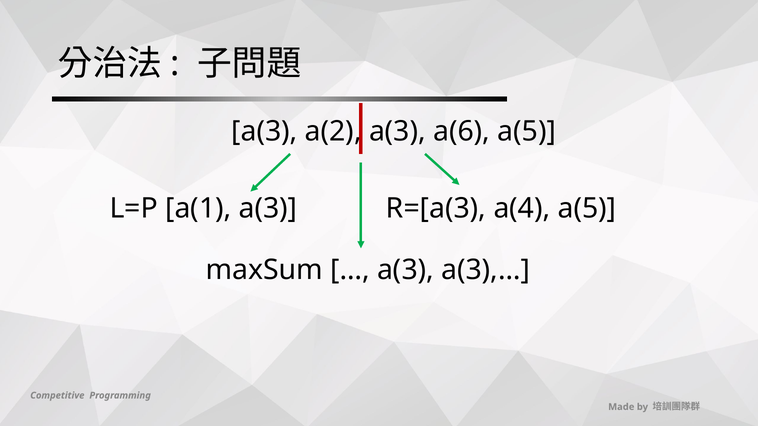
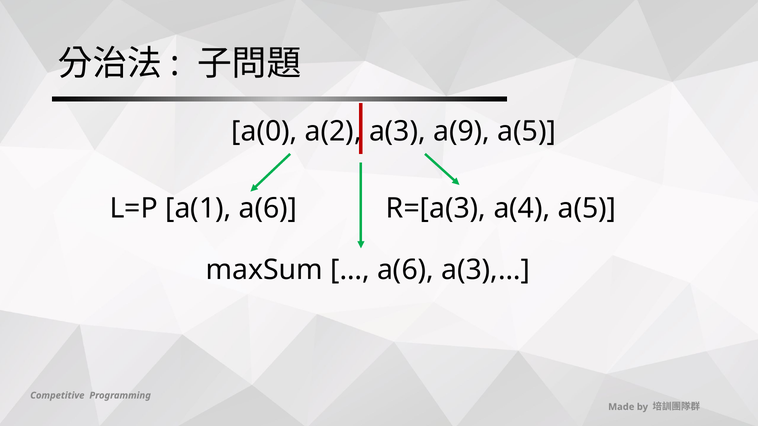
a(3: a(3 -> a(0 (264, 132)
a(6: a(6 -> a(9 (462, 132)
a(1 a(3: a(3 -> a(6 (268, 209)
a(3: a(3 -> a(6 (405, 270)
